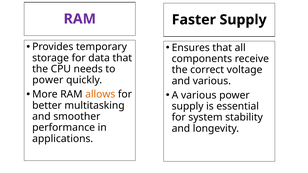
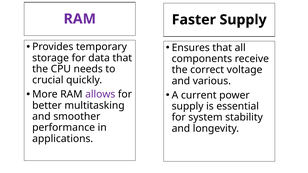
power: power -> crucial (48, 80)
allows colour: orange -> purple (100, 94)
A various: various -> current (199, 95)
